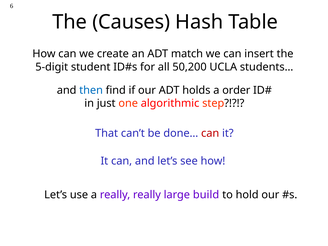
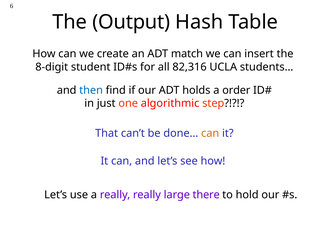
Causes: Causes -> Output (131, 22)
5-digit: 5-digit -> 8-digit (52, 67)
50,200: 50,200 -> 82,316 (190, 67)
can colour: red -> orange (210, 133)
build: build -> there (206, 195)
